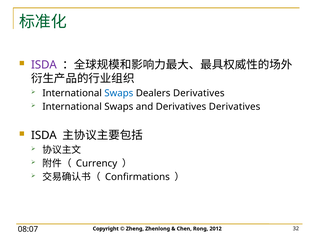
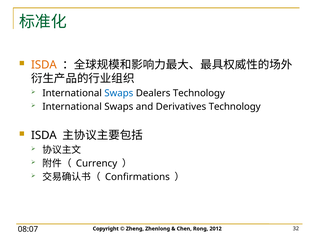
ISDA colour: purple -> orange (44, 65)
Dealers Derivatives: Derivatives -> Technology (199, 93)
Derivatives Derivatives: Derivatives -> Technology (235, 107)
